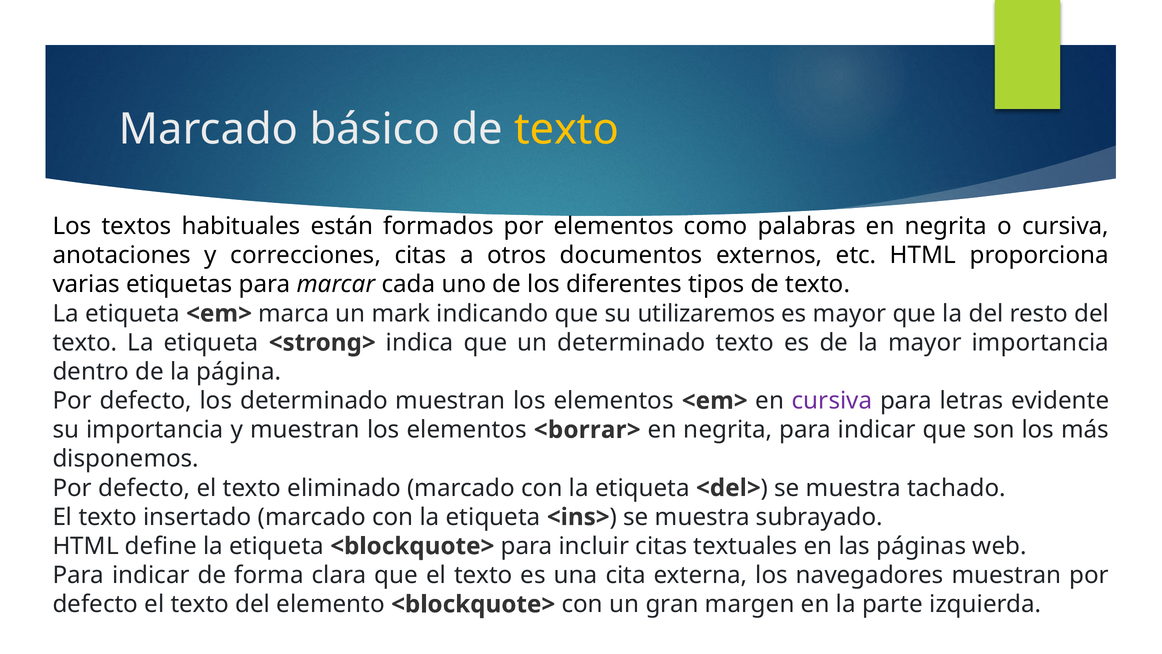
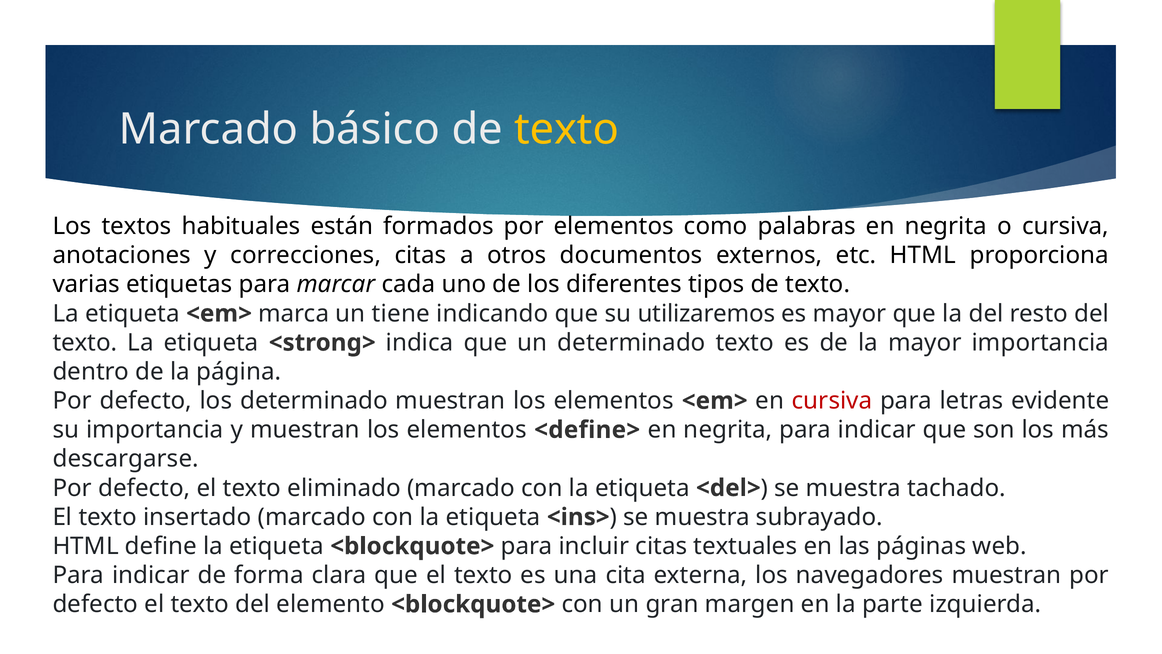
mark: mark -> tiene (401, 313)
cursiva colour: purple -> red (832, 401)
<borrar>: <borrar> -> <define> (587, 430)
disponemos: disponemos -> descargarse (126, 459)
